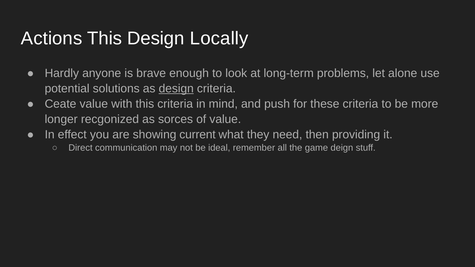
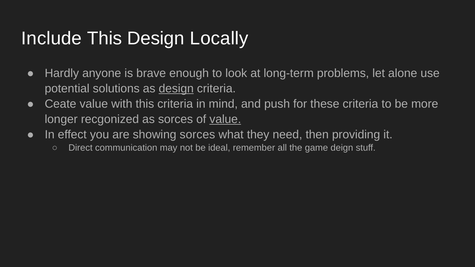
Actions: Actions -> Include (52, 38)
value underline: none -> present (225, 119)
showing current: current -> sorces (197, 135)
